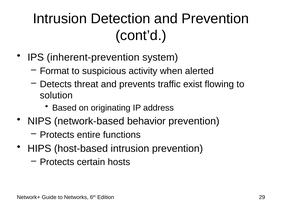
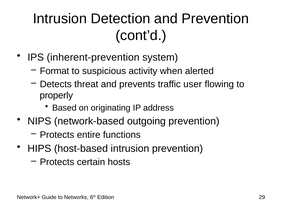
exist: exist -> user (193, 84)
solution: solution -> properly (56, 96)
behavior: behavior -> outgoing (146, 121)
